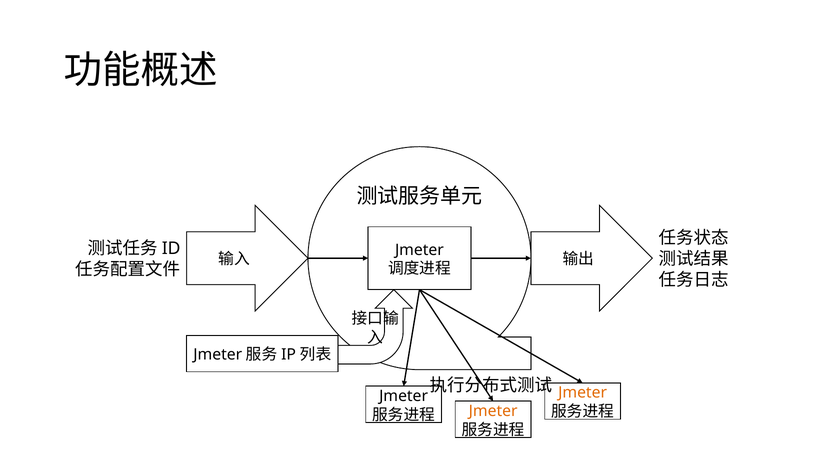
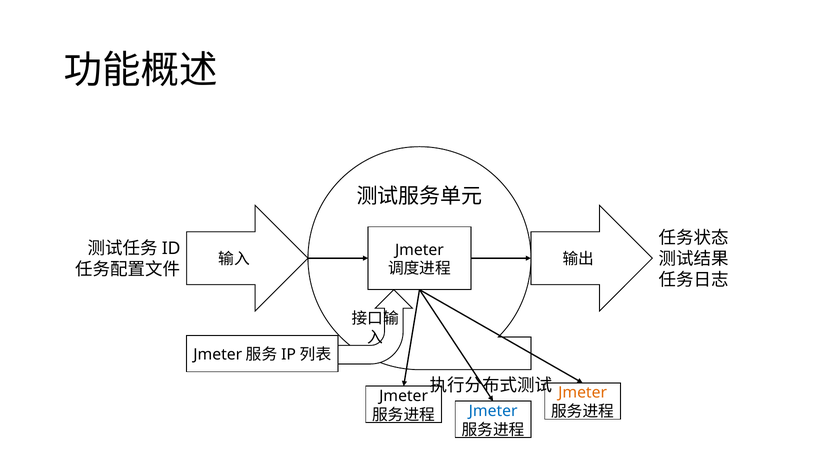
Jmeter colour: orange -> blue (493, 411)
